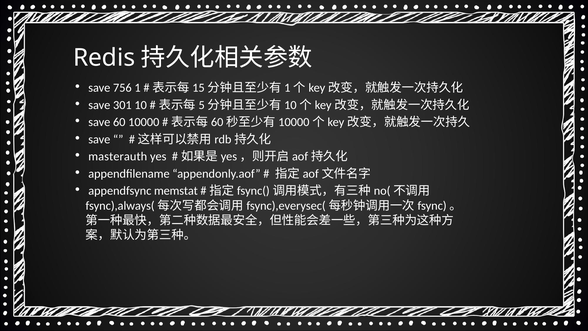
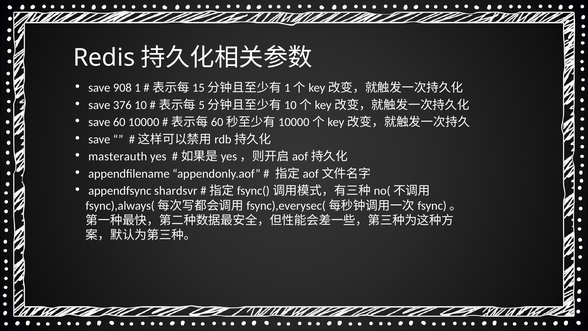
756: 756 -> 908 (122, 88)
301: 301 -> 376 (122, 105)
memstat: memstat -> shardsvr (176, 191)
